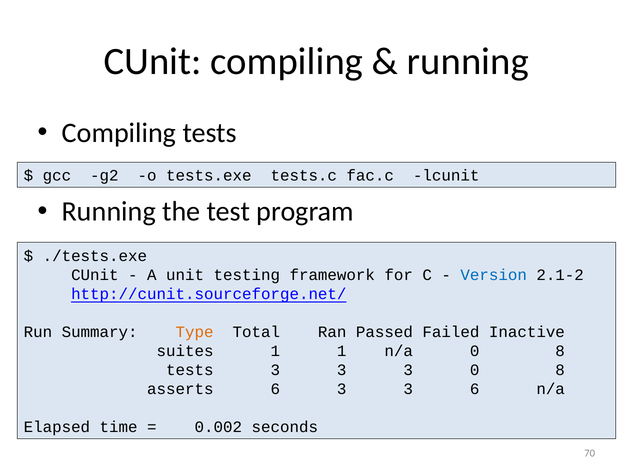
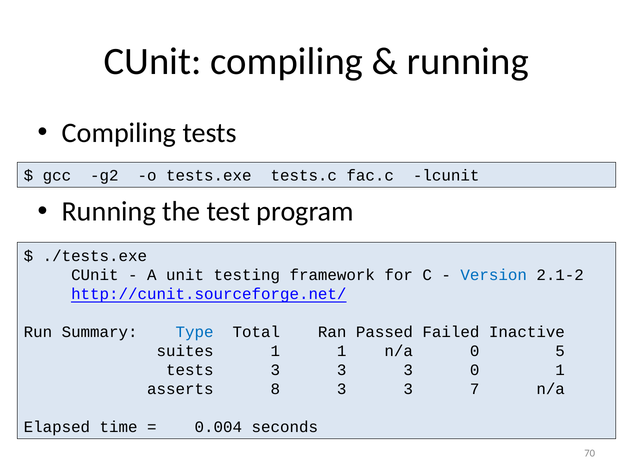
Type colour: orange -> blue (195, 332)
n/a 0 8: 8 -> 5 (560, 351)
3 0 8: 8 -> 1 (560, 370)
asserts 6: 6 -> 8 (275, 389)
3 6: 6 -> 7 (475, 389)
0.002: 0.002 -> 0.004 (218, 427)
